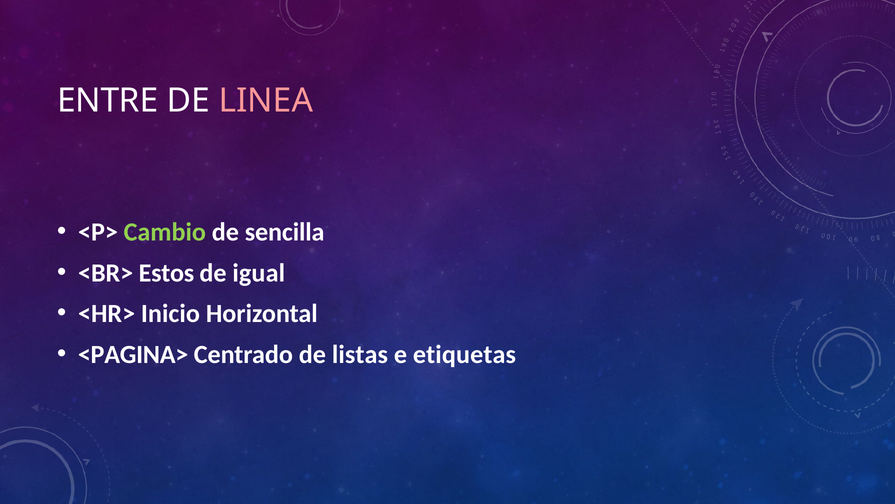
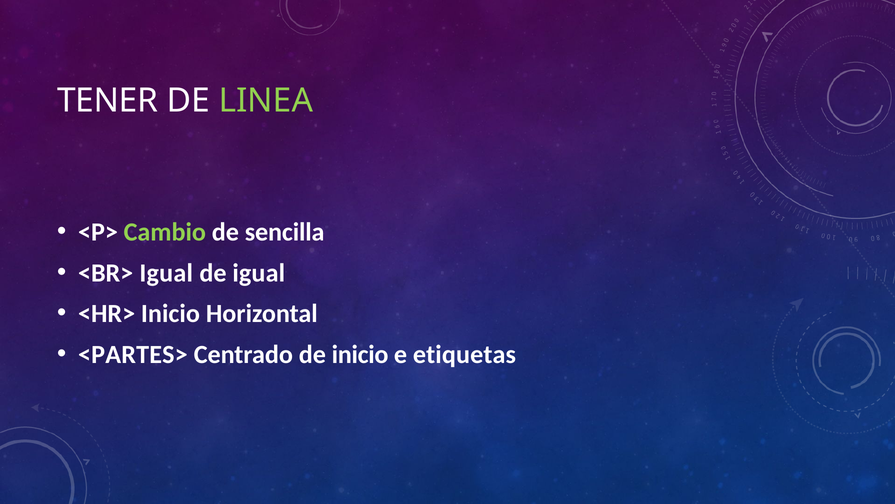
ENTRE: ENTRE -> TENER (108, 101)
LINEA colour: pink -> light green (266, 101)
<BR> Estos: Estos -> Igual (166, 273)
<PAGINA>: <PAGINA> -> <PARTES> (133, 354)
de listas: listas -> inicio (360, 354)
